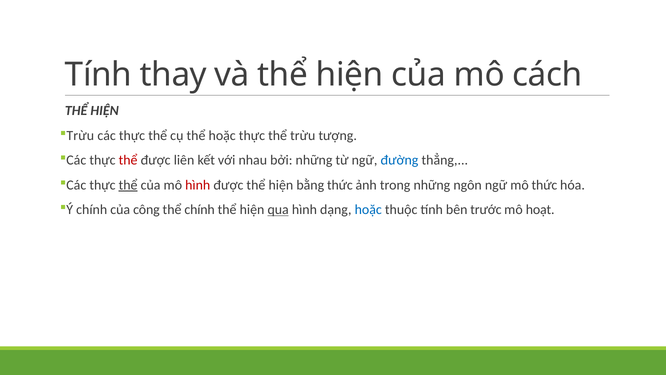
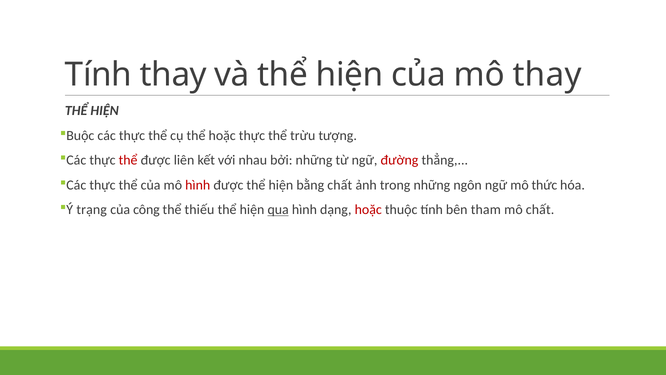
mô cách: cách -> thay (547, 75)
Trừu: Trừu -> Buộc (80, 135)
đường colour: blue -> red (399, 160)
thể underline: present -> none (128, 185)
bằng thức: thức -> chất (340, 185)
Ý chính: chính -> trạng (92, 210)
thể chính: chính -> thiếu (199, 210)
hoặc colour: blue -> red (368, 210)
trước: trước -> tham (486, 210)
mô hoạt: hoạt -> chất (540, 210)
